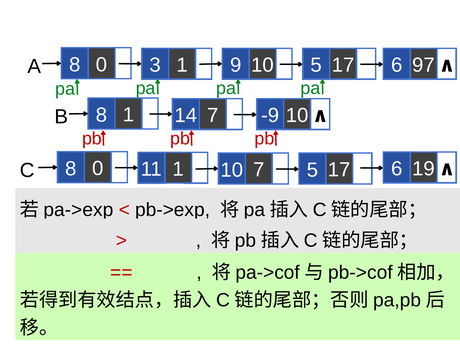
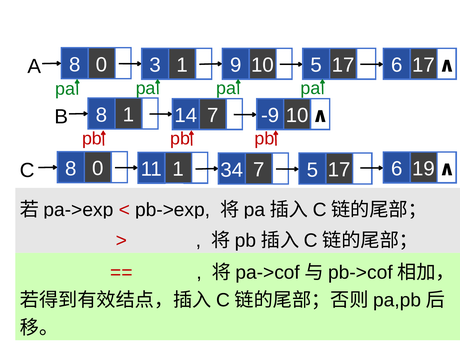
6 97: 97 -> 17 (424, 65)
1 10: 10 -> 34 (232, 170)
